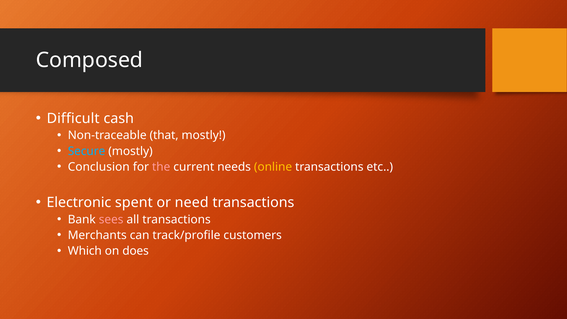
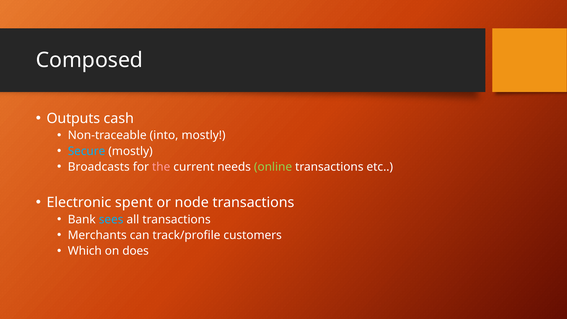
Difficult: Difficult -> Outputs (73, 118)
that: that -> into (164, 135)
Conclusion: Conclusion -> Broadcasts (99, 167)
online colour: yellow -> light green (273, 167)
need: need -> node (192, 202)
sees colour: pink -> light blue (111, 219)
